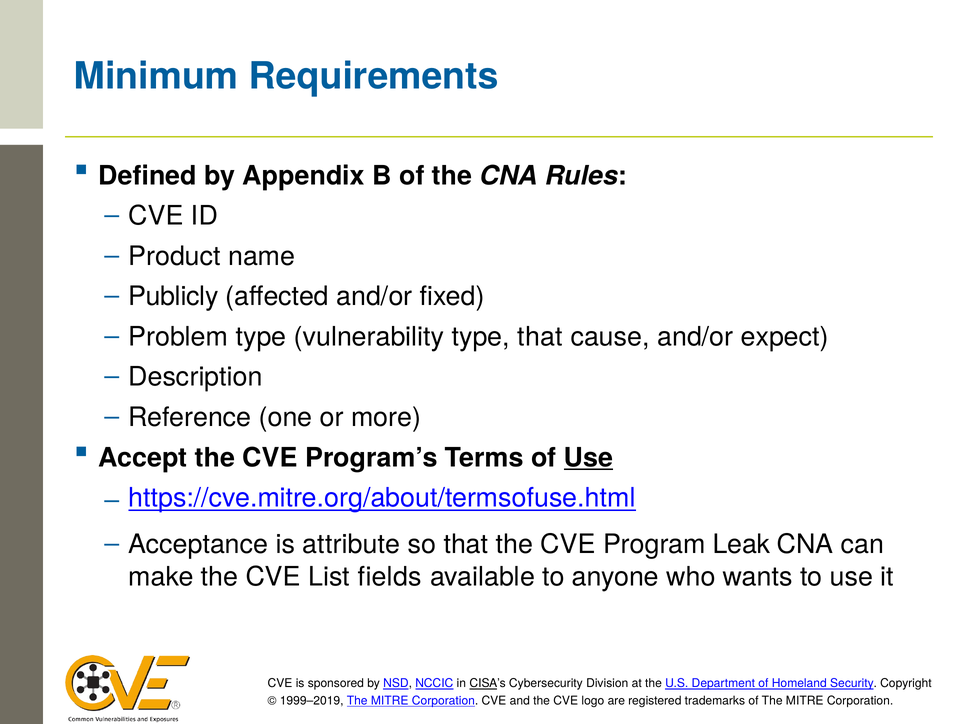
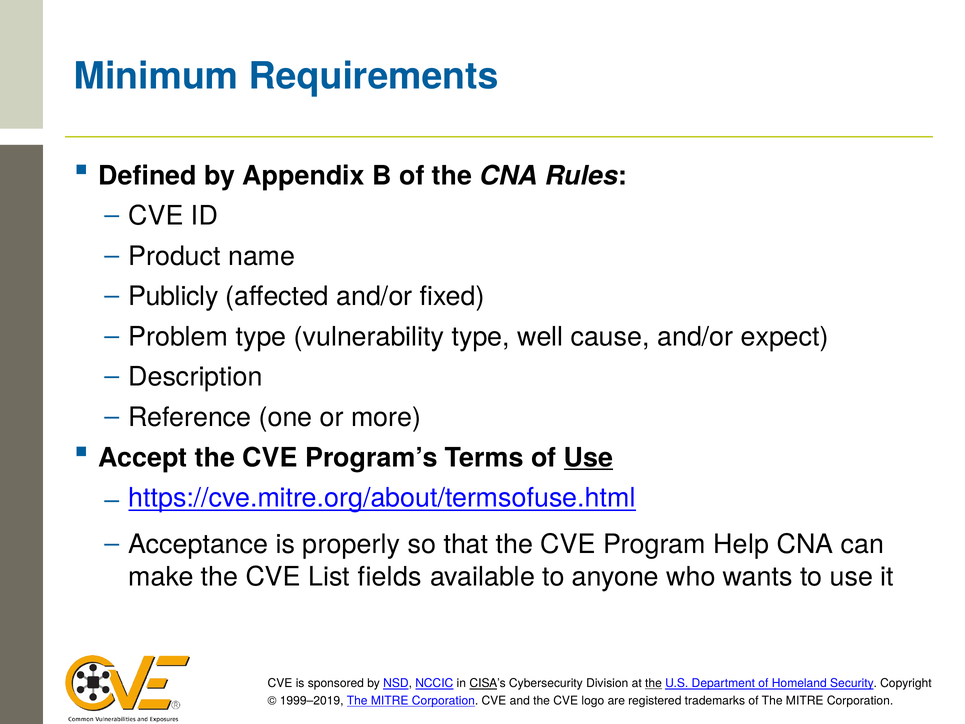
type that: that -> well (540, 337)
attribute: attribute -> properly (351, 544)
Leak: Leak -> Help (741, 544)
the underline: none -> present (653, 683)
